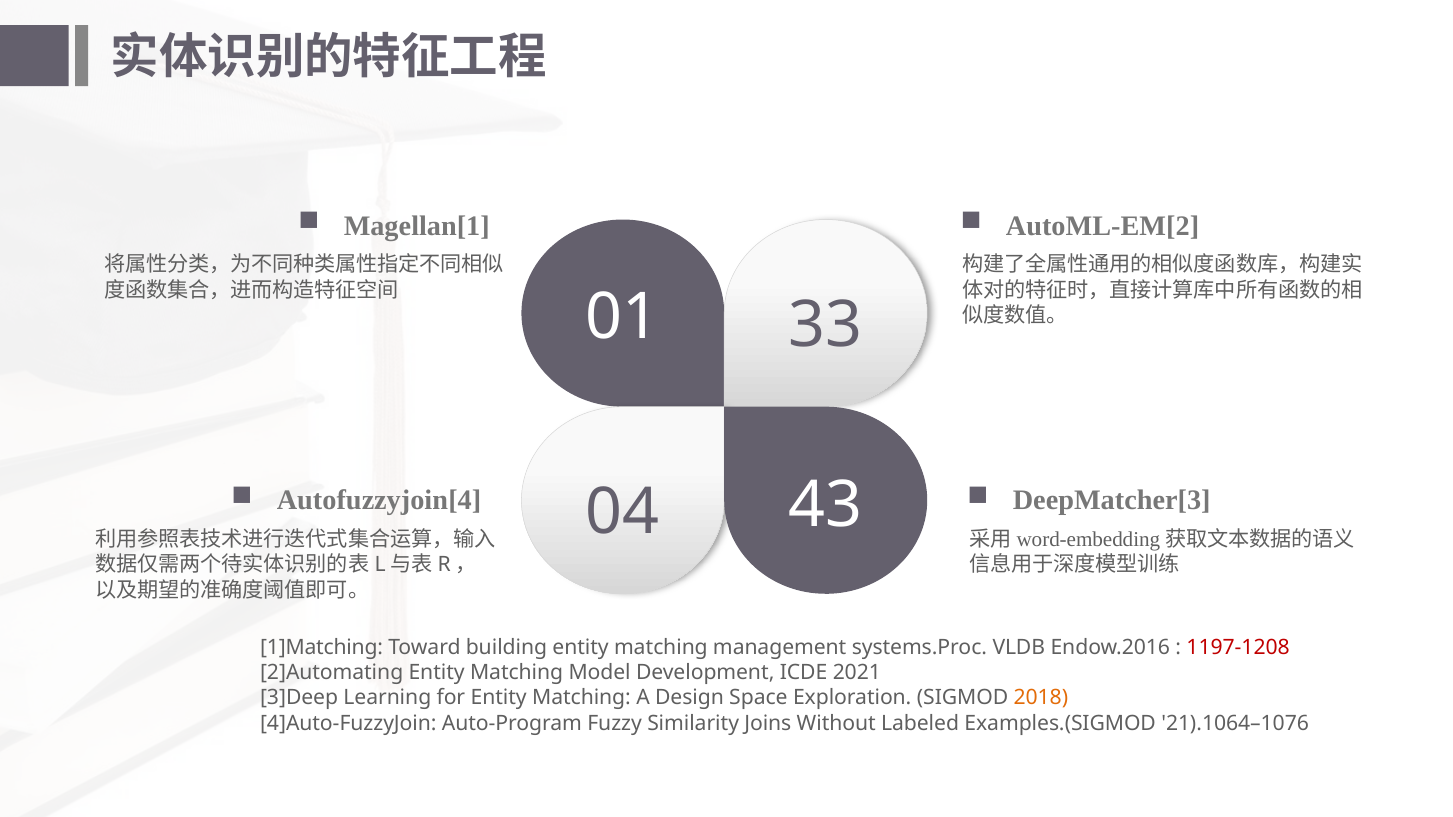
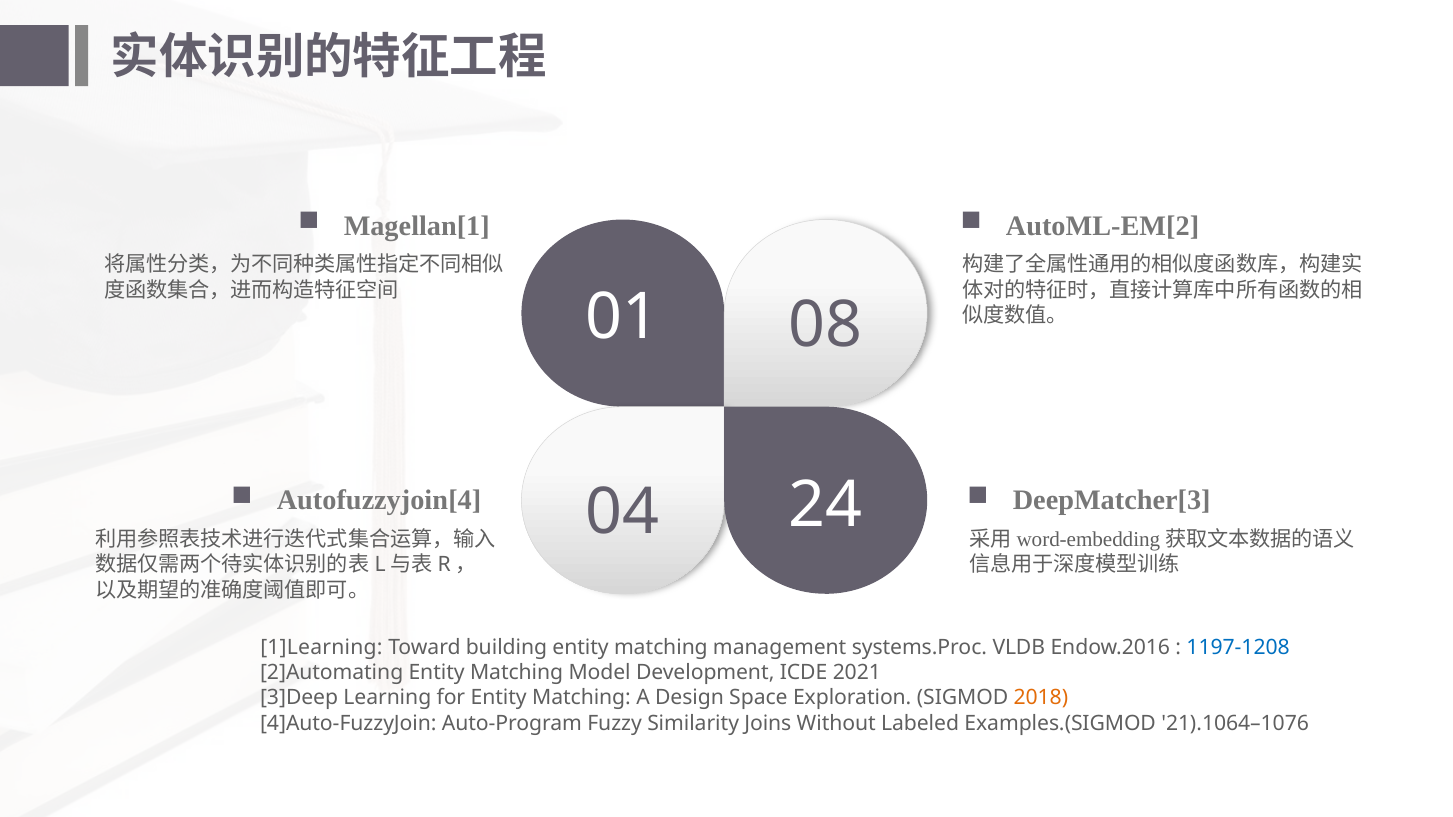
33: 33 -> 08 (826, 325)
43: 43 -> 24 (826, 505)
1]Matching: 1]Matching -> 1]Learning (321, 647)
1197-1208 colour: red -> blue (1238, 647)
